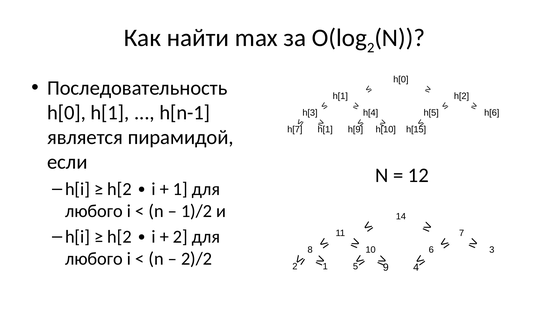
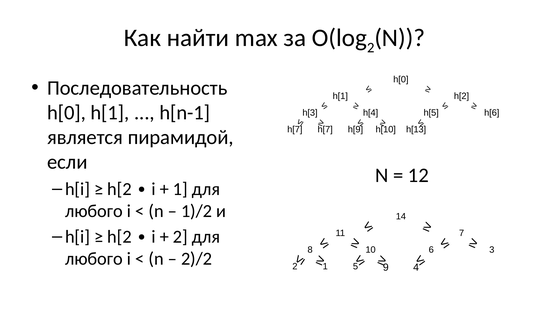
h[7 h[1: h[1 -> h[7 (325, 129)
h[15: h[15 -> h[13 (416, 129)
